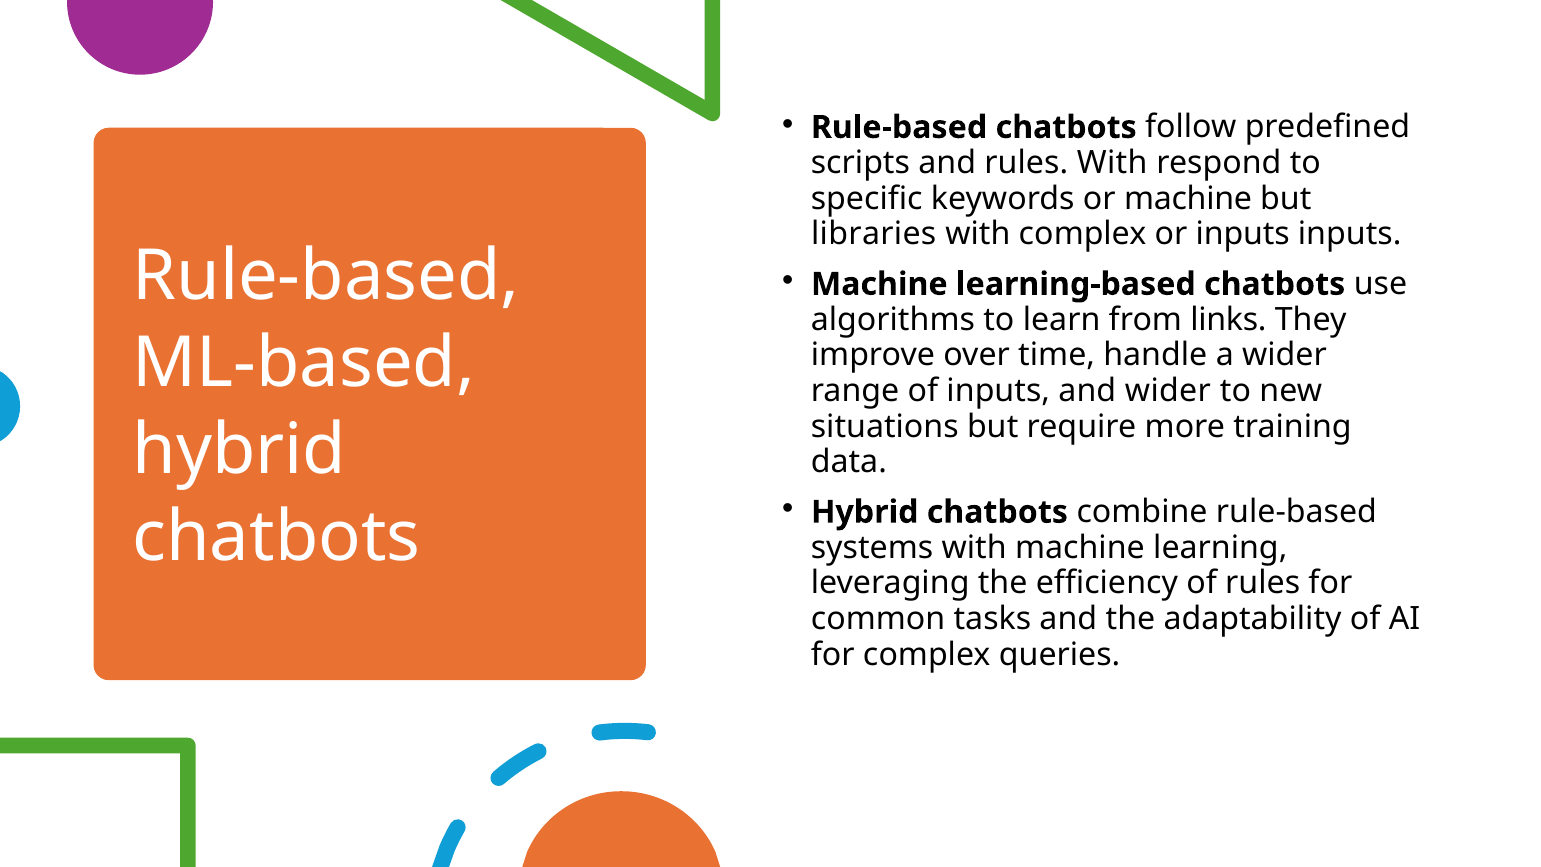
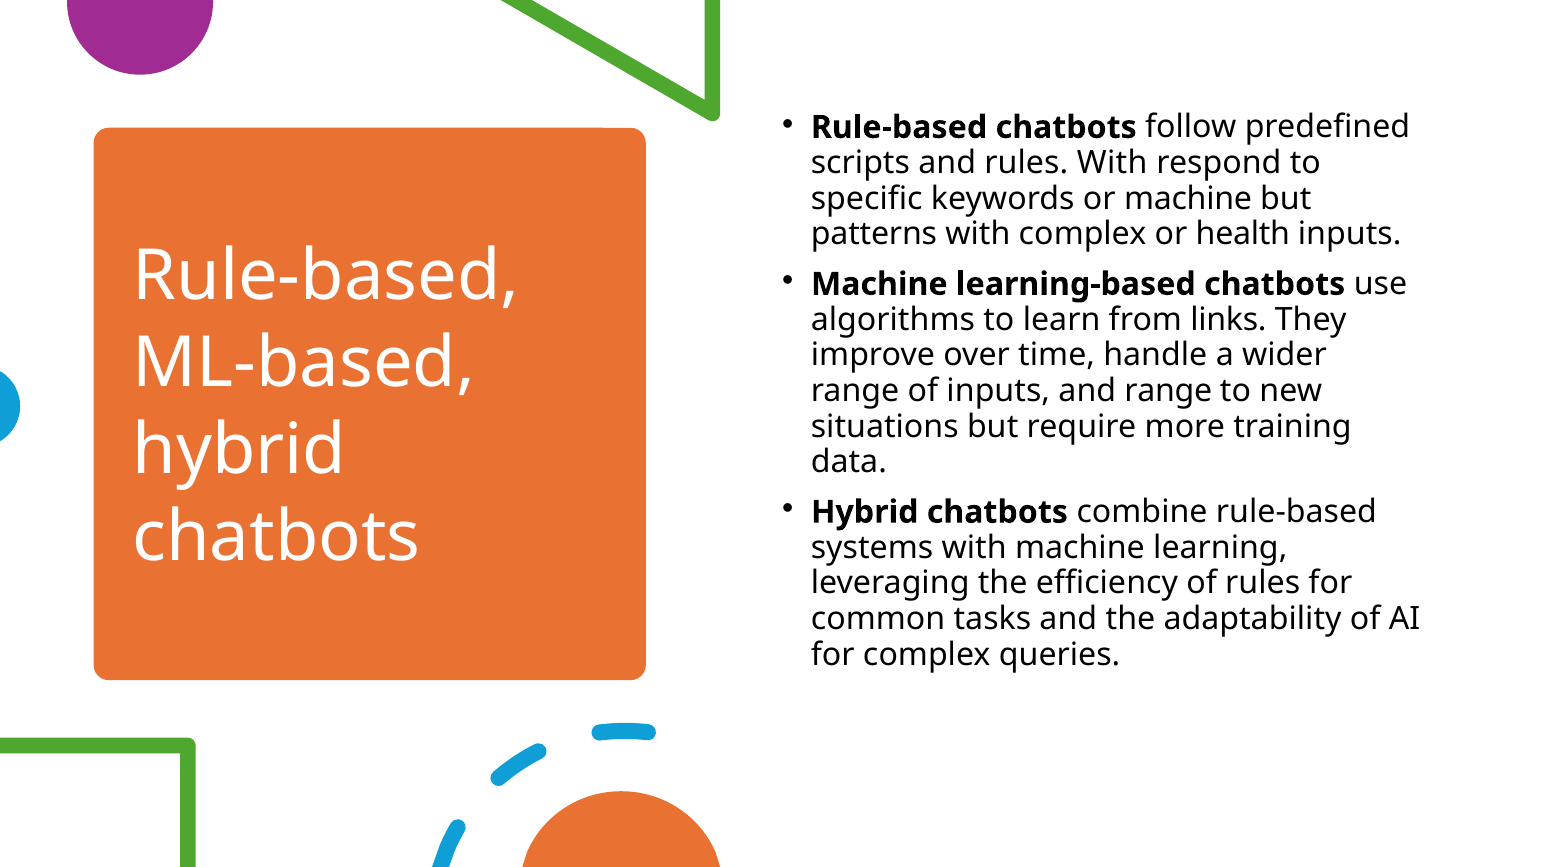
libraries: libraries -> patterns (874, 234)
or inputs: inputs -> health (1243, 234)
and wider: wider -> range (1168, 391)
